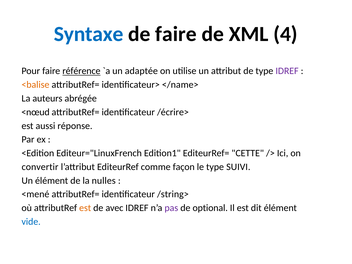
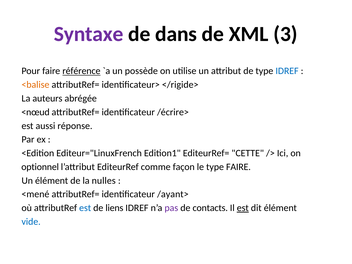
Syntaxe colour: blue -> purple (89, 34)
de faire: faire -> dans (176, 34)
4: 4 -> 3 (286, 34)
adaptée: adaptée -> possède (141, 71)
IDREF colour: purple -> blue (287, 71)
</name>: </name> -> </rigide> (180, 85)
convertir: convertir -> optionnel (40, 167)
type SUIVI: SUIVI -> FAIRE (238, 167)
/string>: /string> -> /ayant> (173, 194)
est colour: orange -> blue (85, 208)
avec: avec -> liens (114, 208)
optional: optional -> contacts (210, 208)
est underline: none -> present (243, 208)
